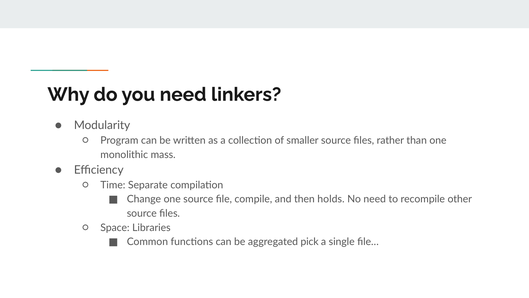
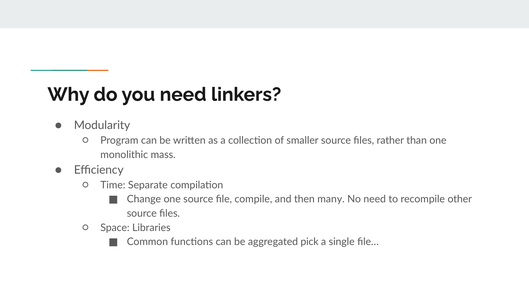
holds: holds -> many (331, 199)
